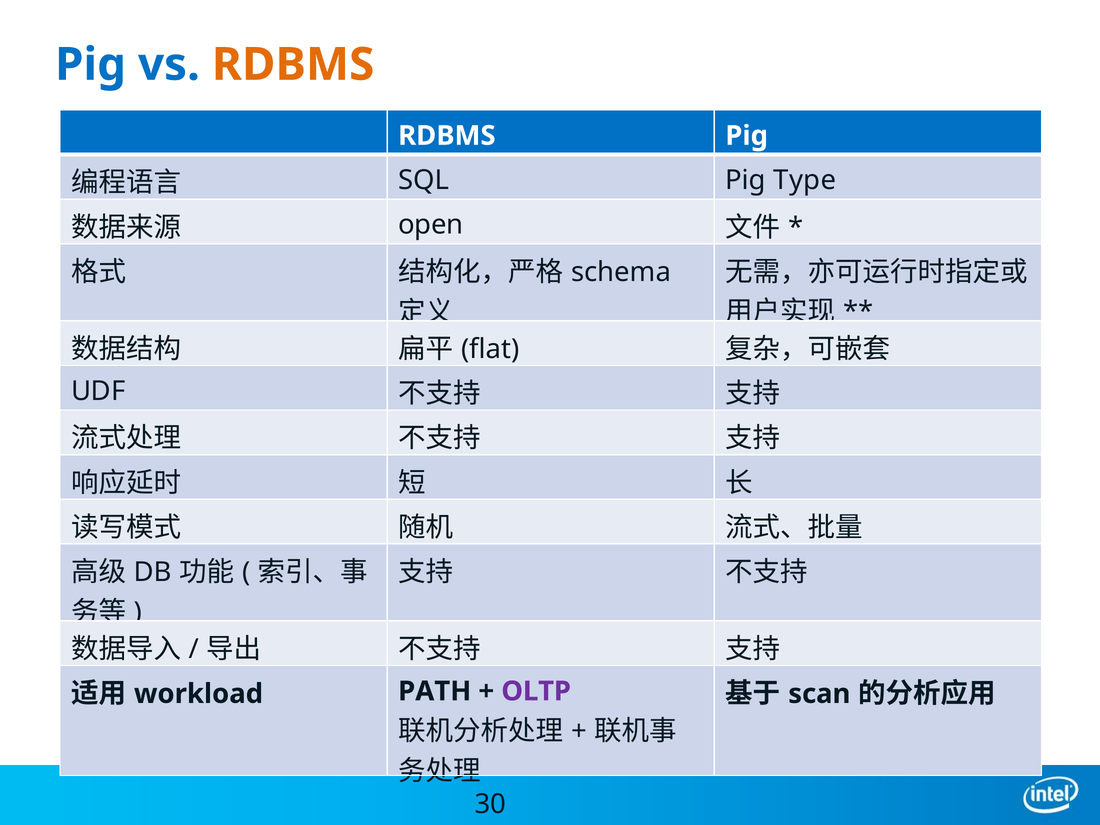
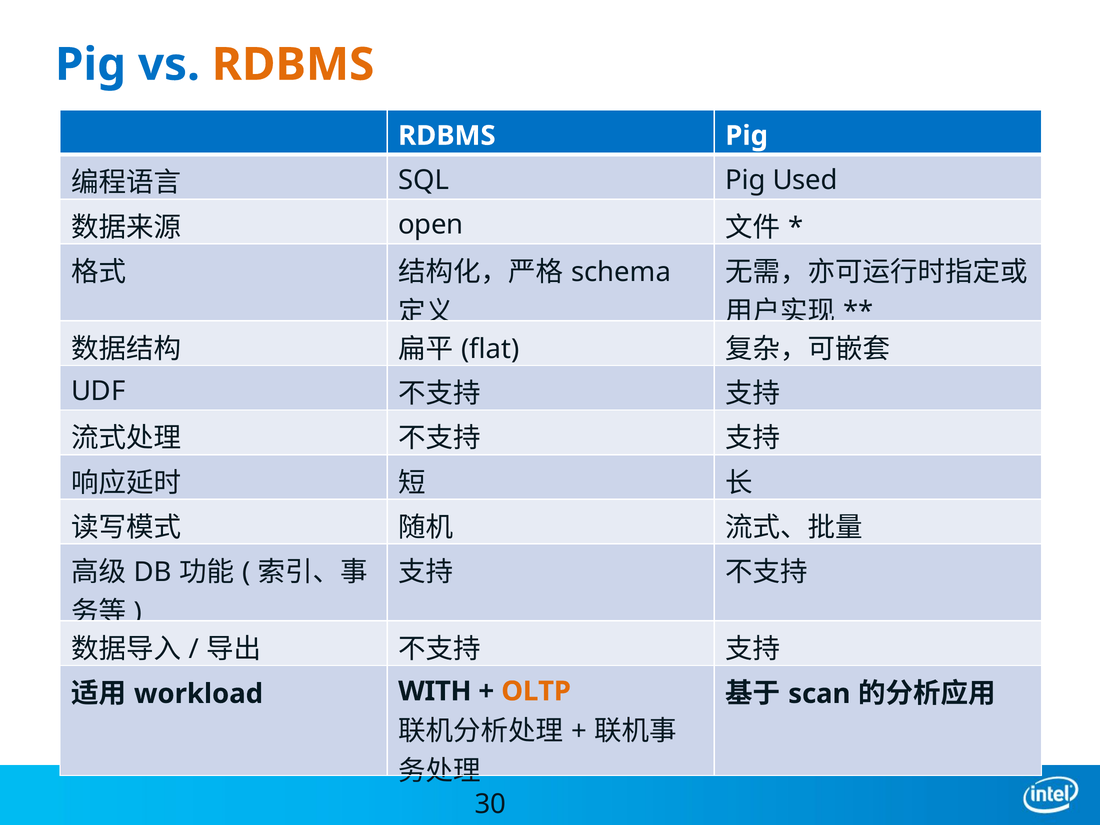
Type: Type -> Used (805, 180)
PATH: PATH -> WITH (435, 691)
OLTP colour: purple -> orange (536, 691)
